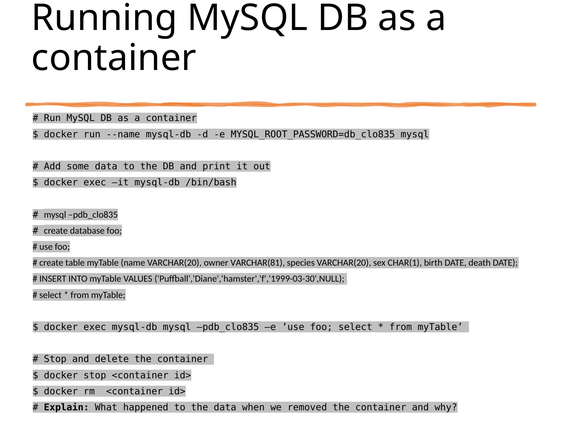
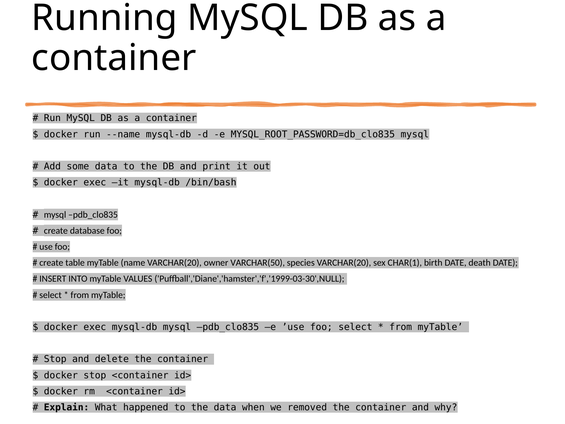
VARCHAR(81: VARCHAR(81 -> VARCHAR(50 (258, 263)
